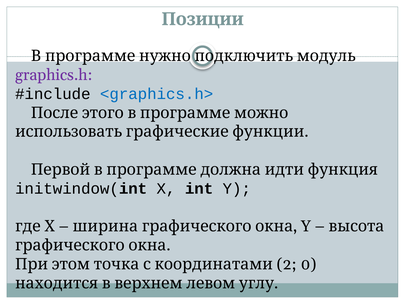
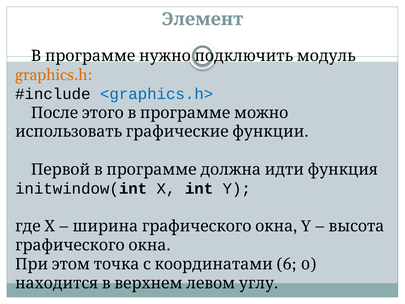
Позиции: Позиции -> Элемент (202, 19)
graphics.h colour: purple -> orange (54, 75)
2: 2 -> 6 (287, 264)
